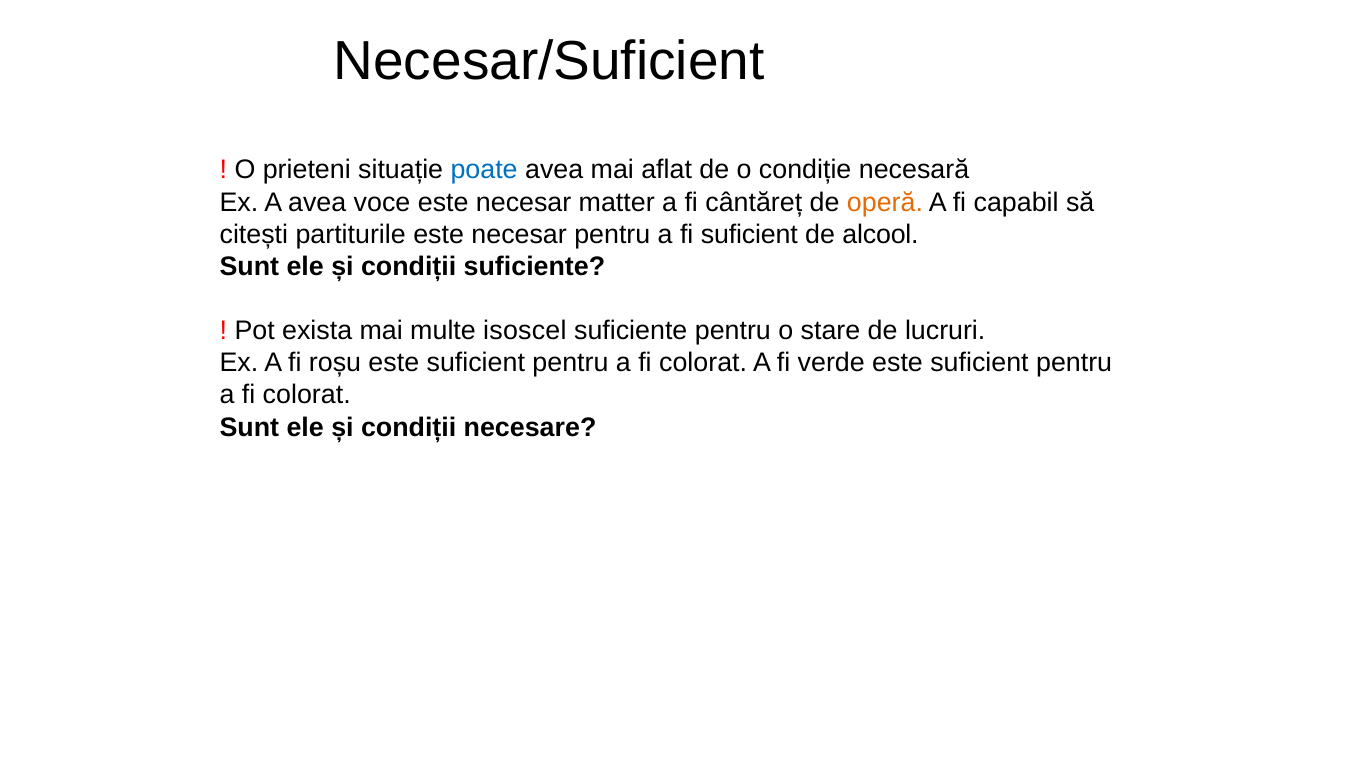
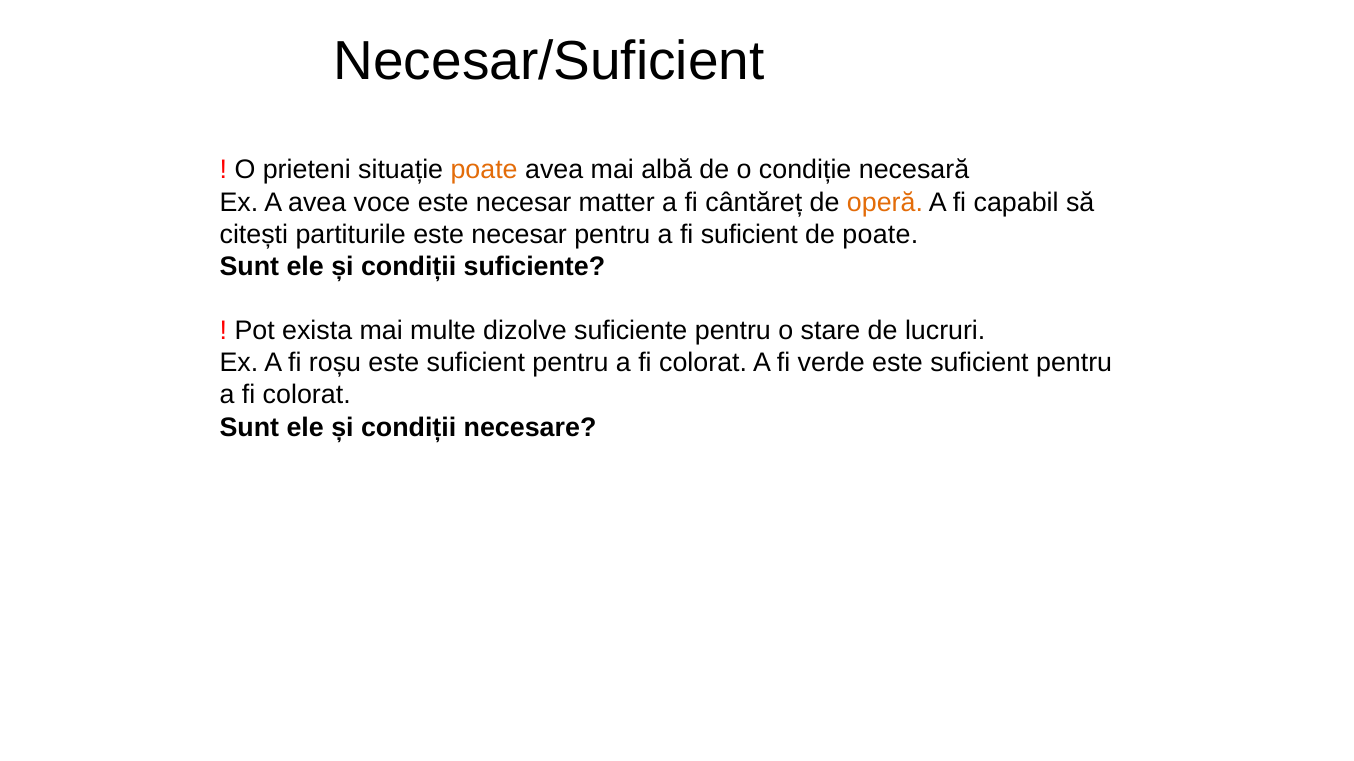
poate colour: blue -> orange (484, 170)
aflat: aflat -> albă (667, 170)
de alcool: alcool -> poate (880, 235)
isoscel: isoscel -> dizolve (525, 331)
